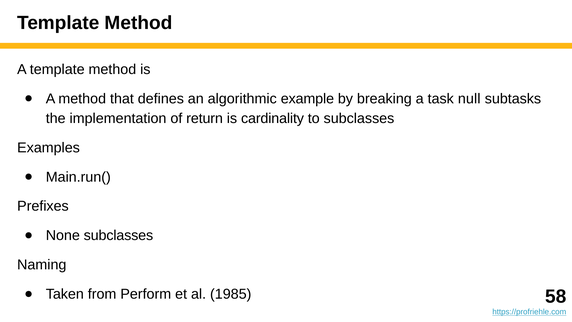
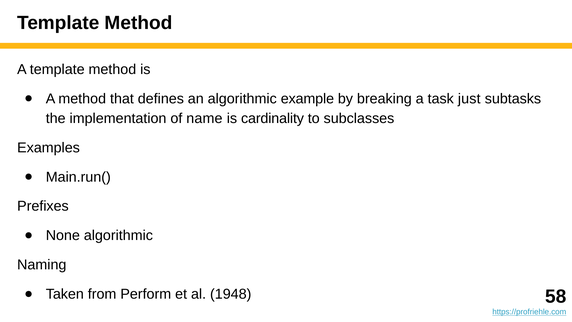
null: null -> just (469, 99)
return: return -> name (204, 118)
None subclasses: subclasses -> algorithmic (118, 235)
1985: 1985 -> 1948 (231, 294)
